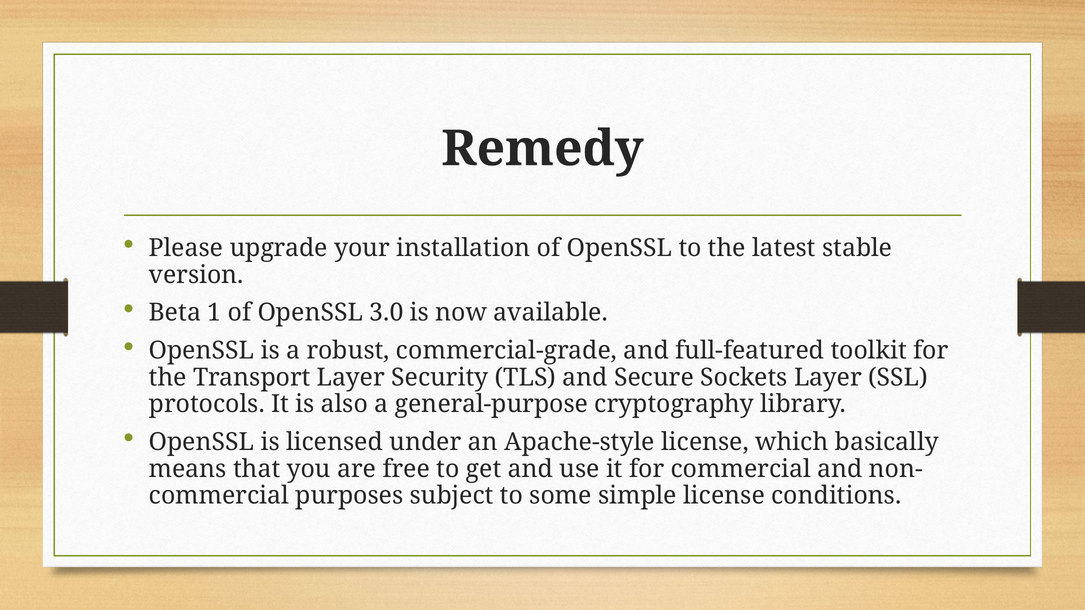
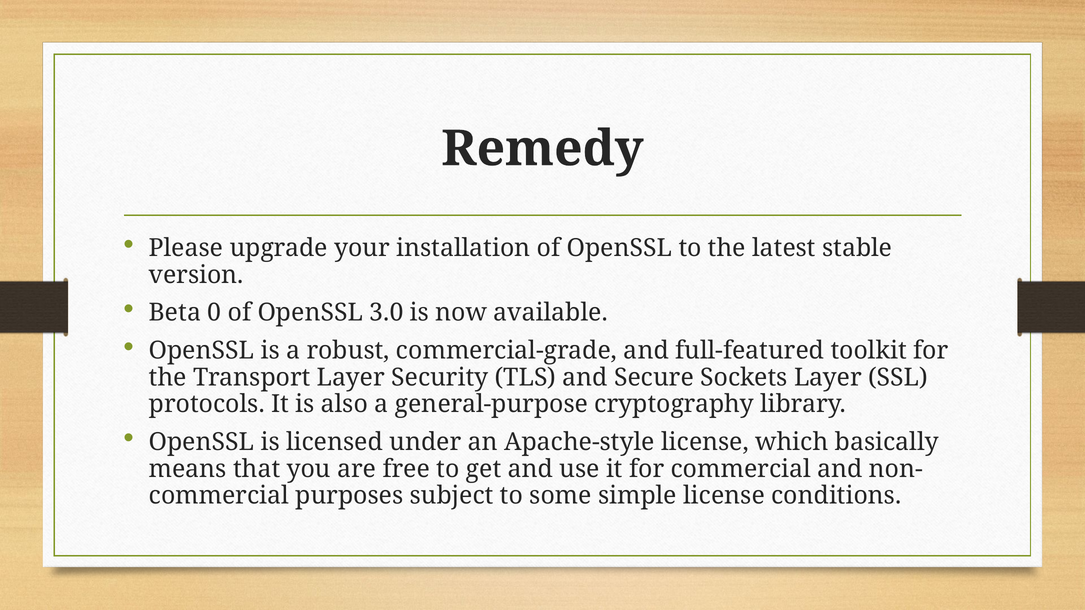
1: 1 -> 0 (214, 313)
